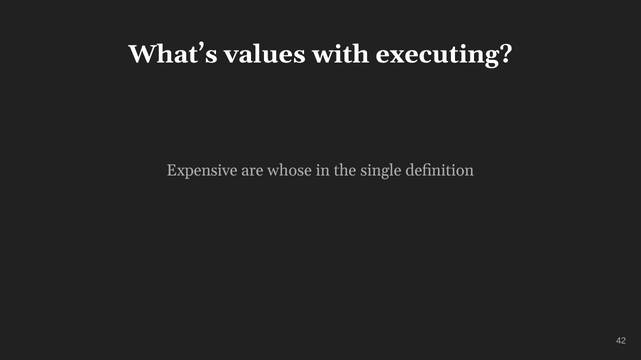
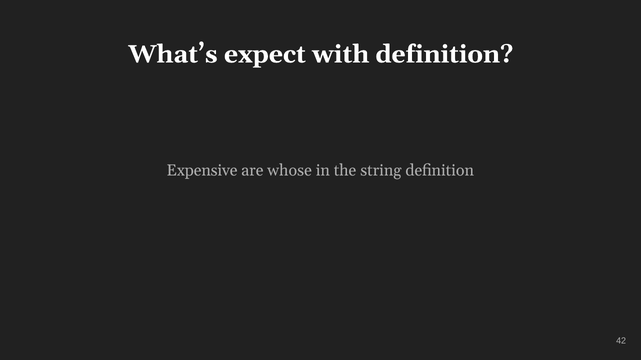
values: values -> expect (265, 54)
with executing: executing -> definition (444, 54)
single: single -> string (381, 171)
